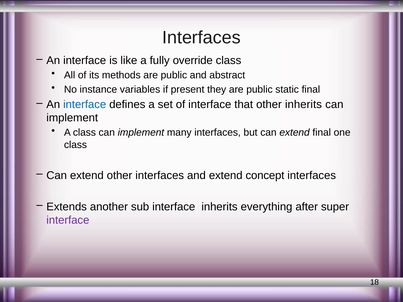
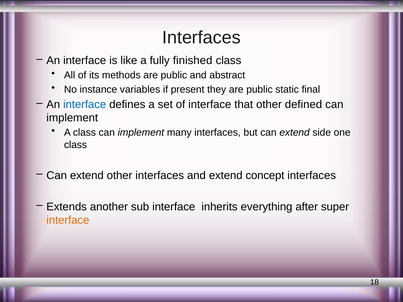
override: override -> finished (193, 61)
other inherits: inherits -> defined (303, 105)
extend final: final -> side (322, 133)
interface colour: purple -> orange (68, 220)
